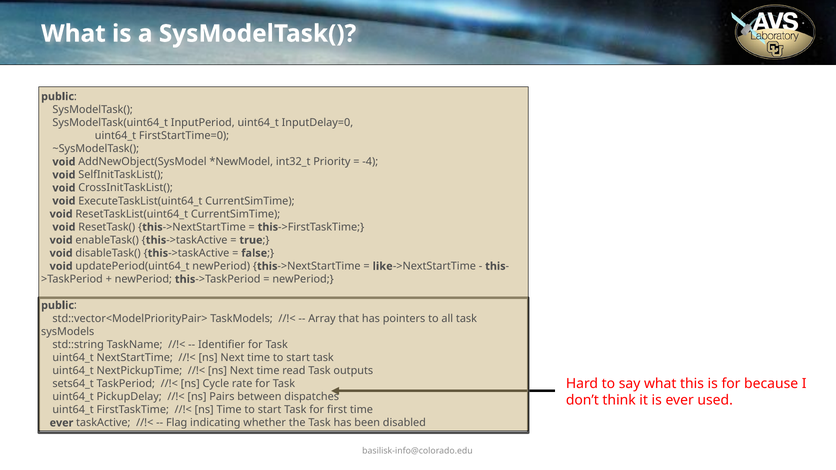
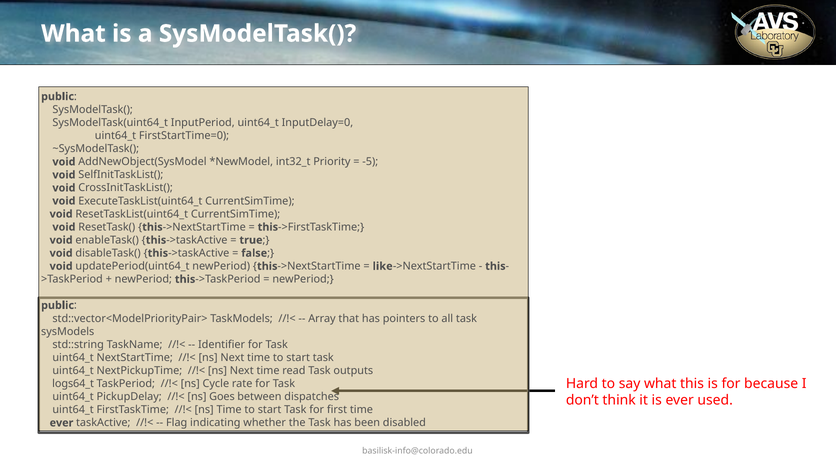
-4: -4 -> -5 (370, 162)
sets64_t: sets64_t -> logs64_t (73, 384)
Pairs: Pairs -> Goes (222, 397)
